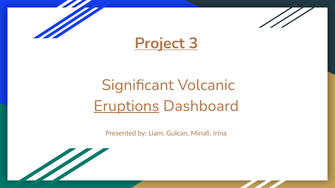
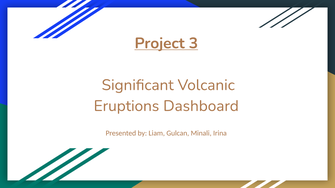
Eruptions underline: present -> none (126, 106)
